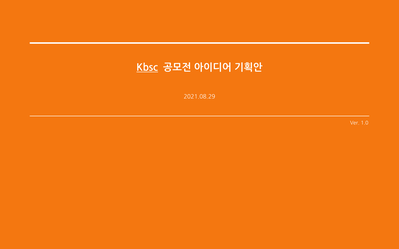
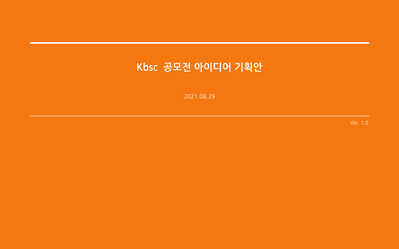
Kbsc underline: present -> none (147, 68)
